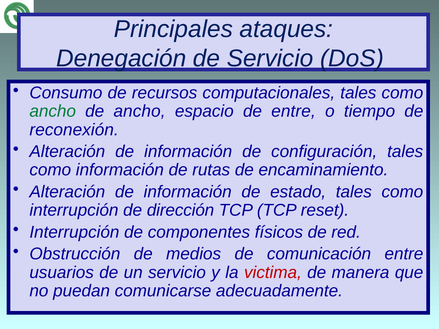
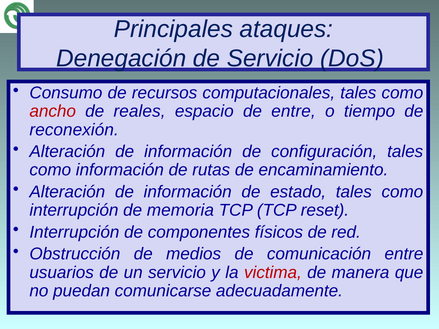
ancho colour: green -> red (53, 111)
de ancho: ancho -> reales (140, 111)
dirección: dirección -> memoria (180, 210)
